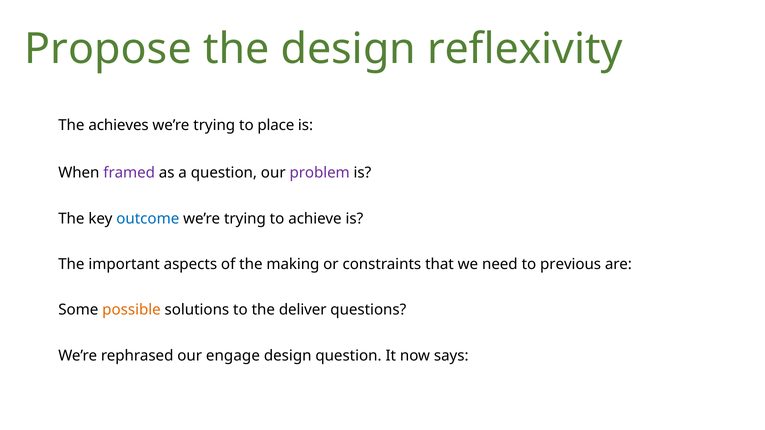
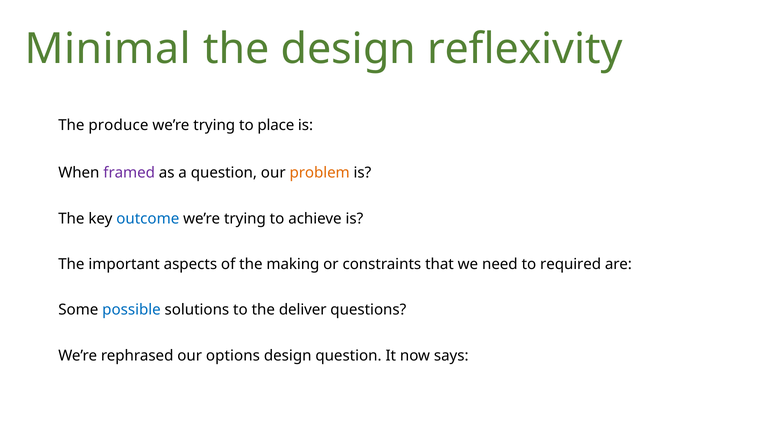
Propose: Propose -> Minimal (108, 49)
achieves: achieves -> produce (118, 125)
problem colour: purple -> orange (320, 173)
previous: previous -> required (571, 264)
possible colour: orange -> blue (131, 310)
engage: engage -> options (233, 356)
